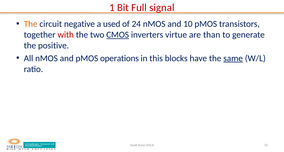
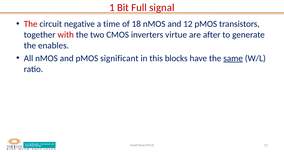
The colour: orange -> red (31, 24)
used: used -> time (112, 24)
24: 24 -> 18 (136, 24)
10: 10 -> 12 (188, 24)
CMOS underline: present -> none (118, 35)
than: than -> after (212, 35)
positive: positive -> enables (53, 46)
operations: operations -> significant (119, 58)
